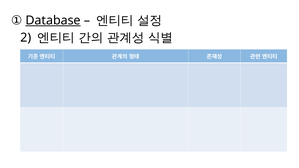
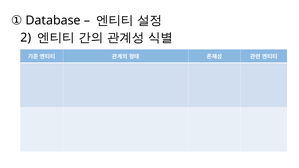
Database underline: present -> none (53, 21)
